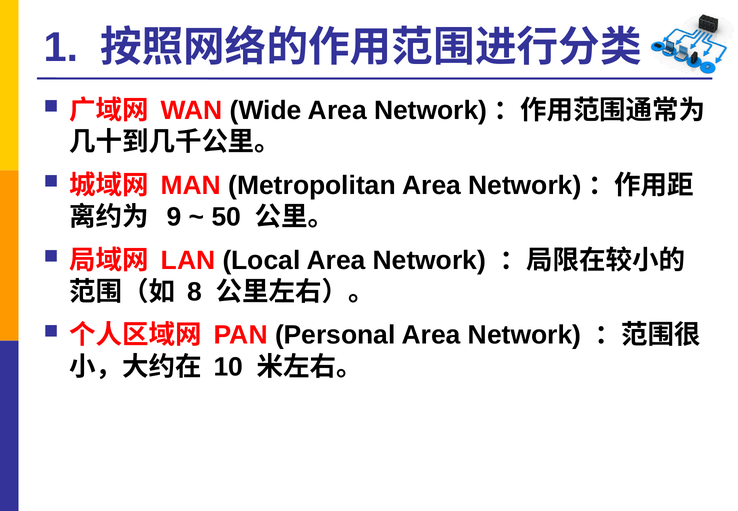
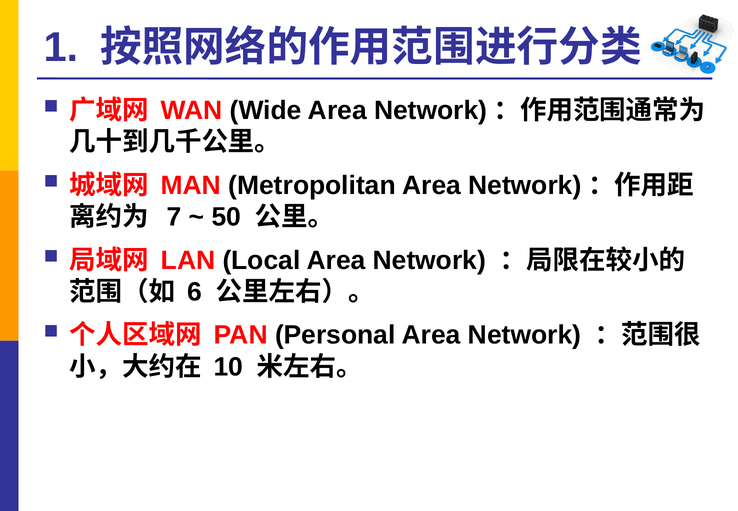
9: 9 -> 7 (174, 217)
8: 8 -> 6 (195, 292)
